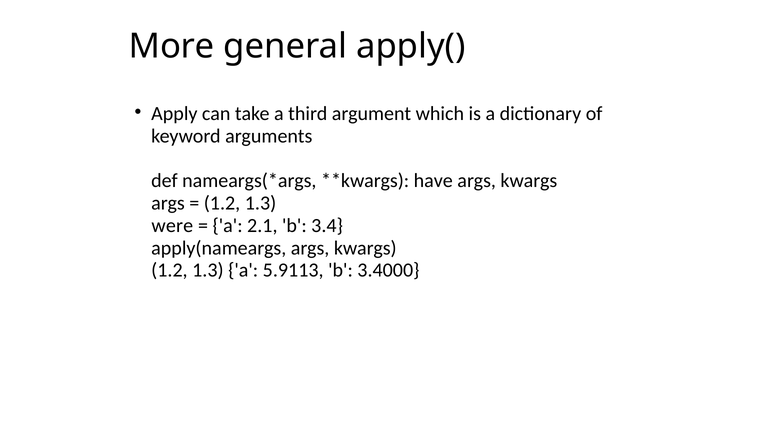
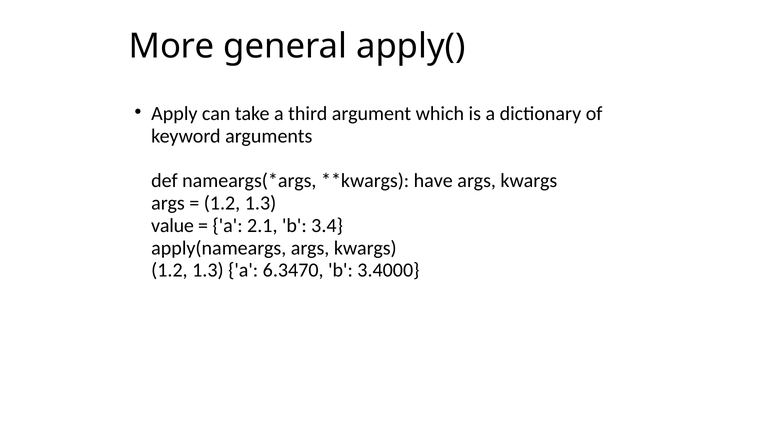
were: were -> value (172, 225)
5.9113: 5.9113 -> 6.3470 (293, 270)
